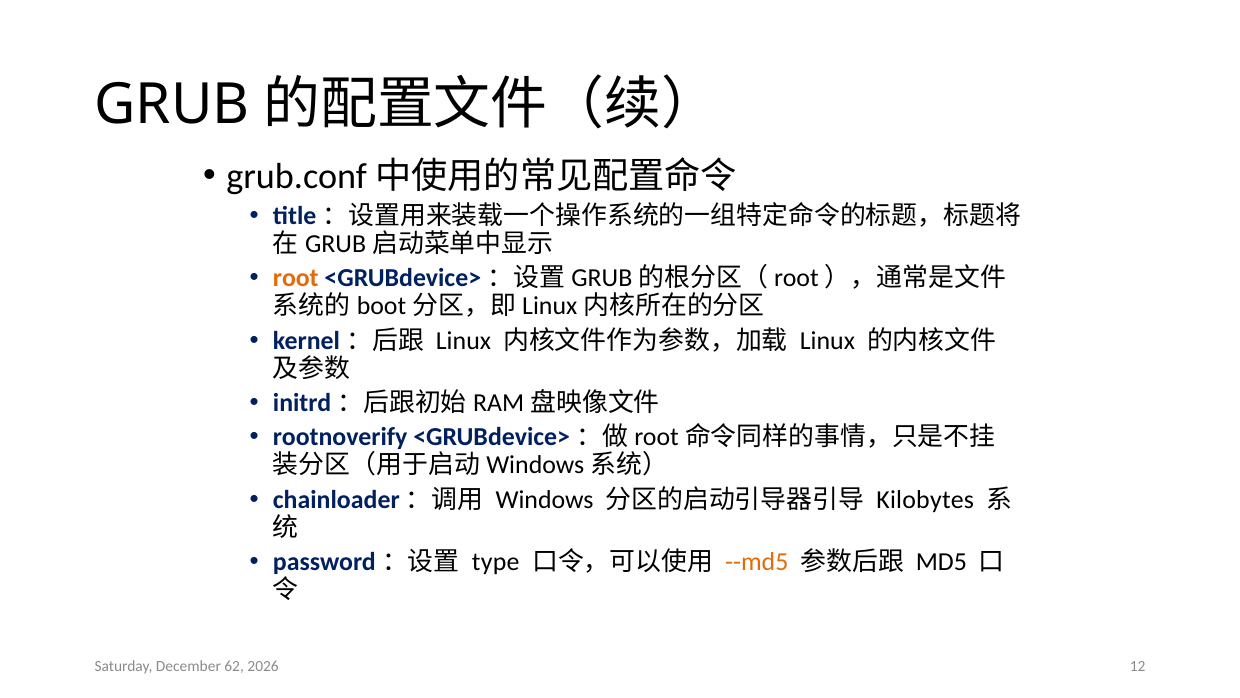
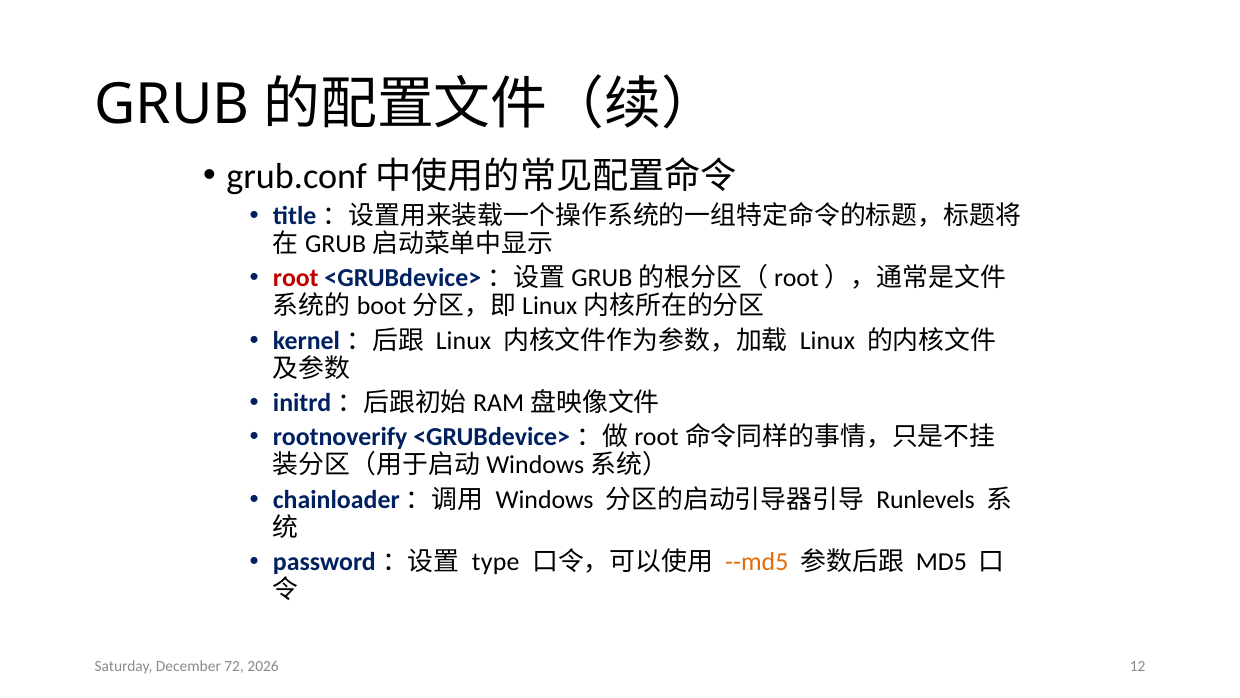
root colour: orange -> red (296, 278)
Kilobytes: Kilobytes -> Runlevels (925, 499)
62: 62 -> 72 (234, 666)
